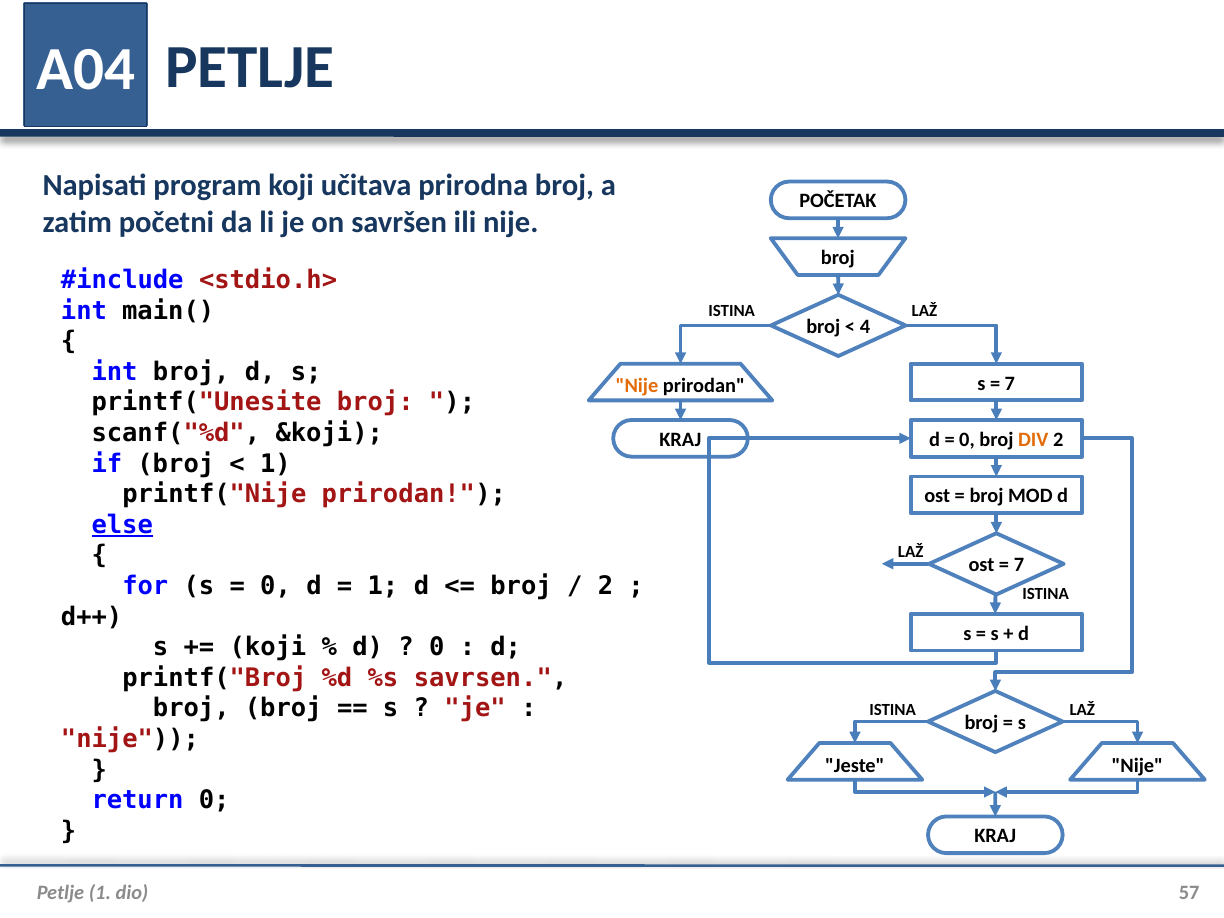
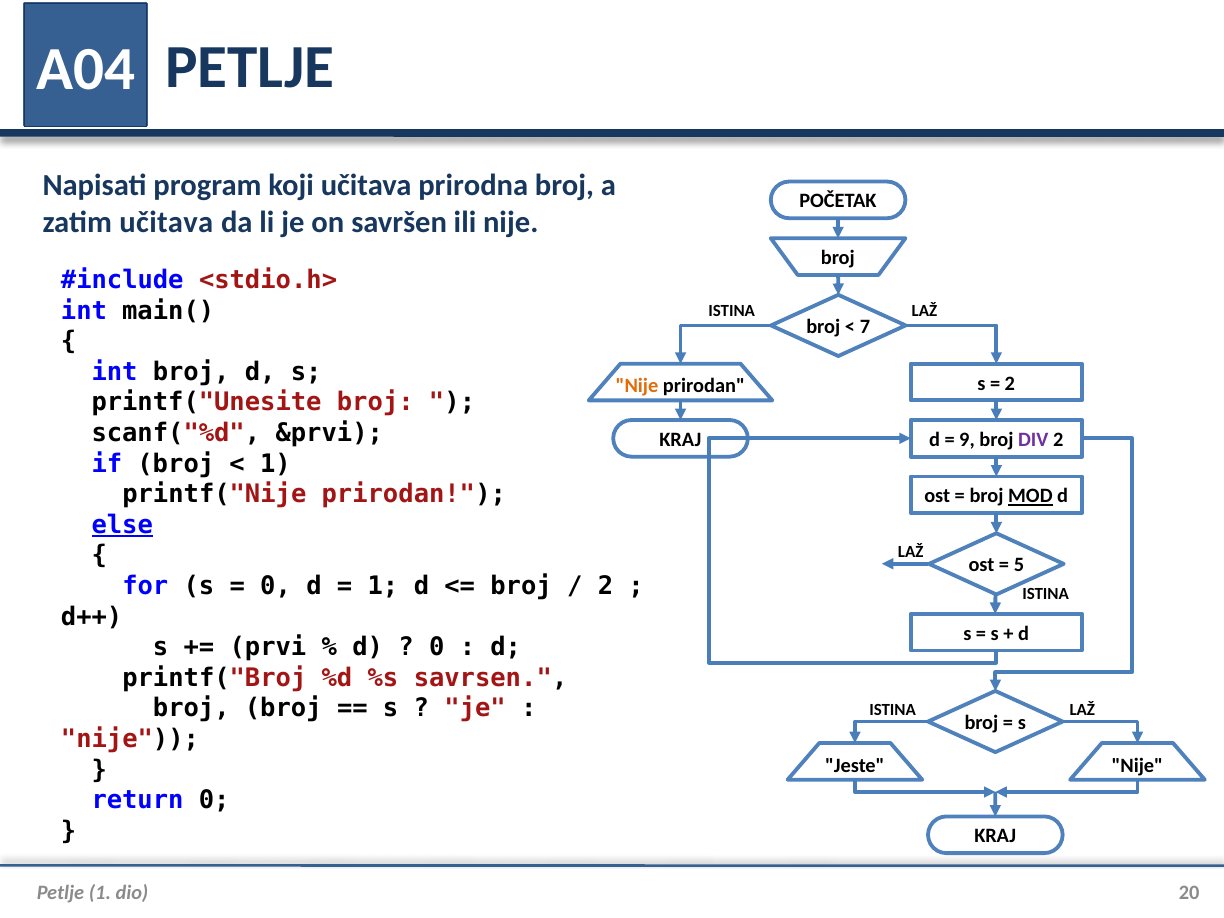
zatim početni: početni -> učitava (166, 222)
4: 4 -> 7 (865, 327)
7: 7 -> 2 (1010, 383)
&koji: &koji -> &prvi (329, 433)
0: 0 -> 9 (967, 440)
DIV colour: orange -> purple (1033, 440)
MOD underline: none -> present (1030, 496)
7: 7 -> 5 (1019, 565)
koji: koji -> prvi (268, 647)
57: 57 -> 20 (1189, 892)
